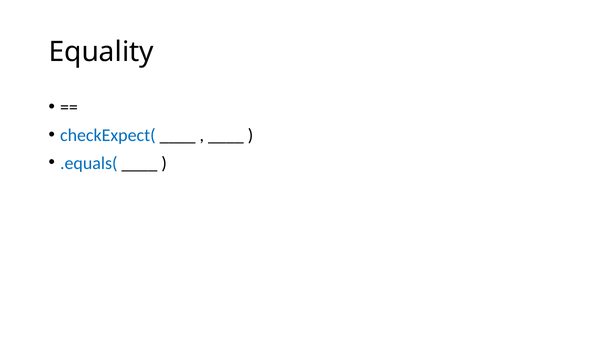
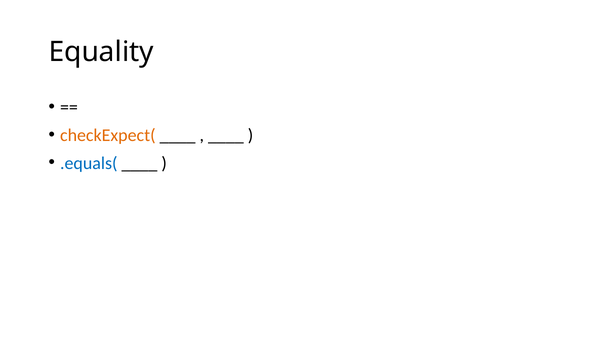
checkExpect( colour: blue -> orange (108, 135)
